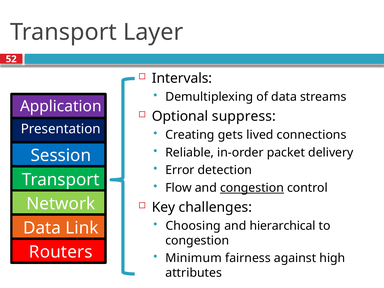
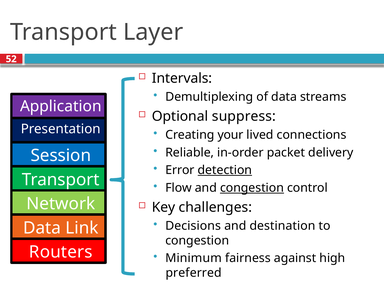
gets: gets -> your (231, 135)
detection underline: none -> present (225, 170)
Choosing: Choosing -> Decisions (193, 226)
hierarchical: hierarchical -> destination (282, 226)
attributes: attributes -> preferred (194, 273)
